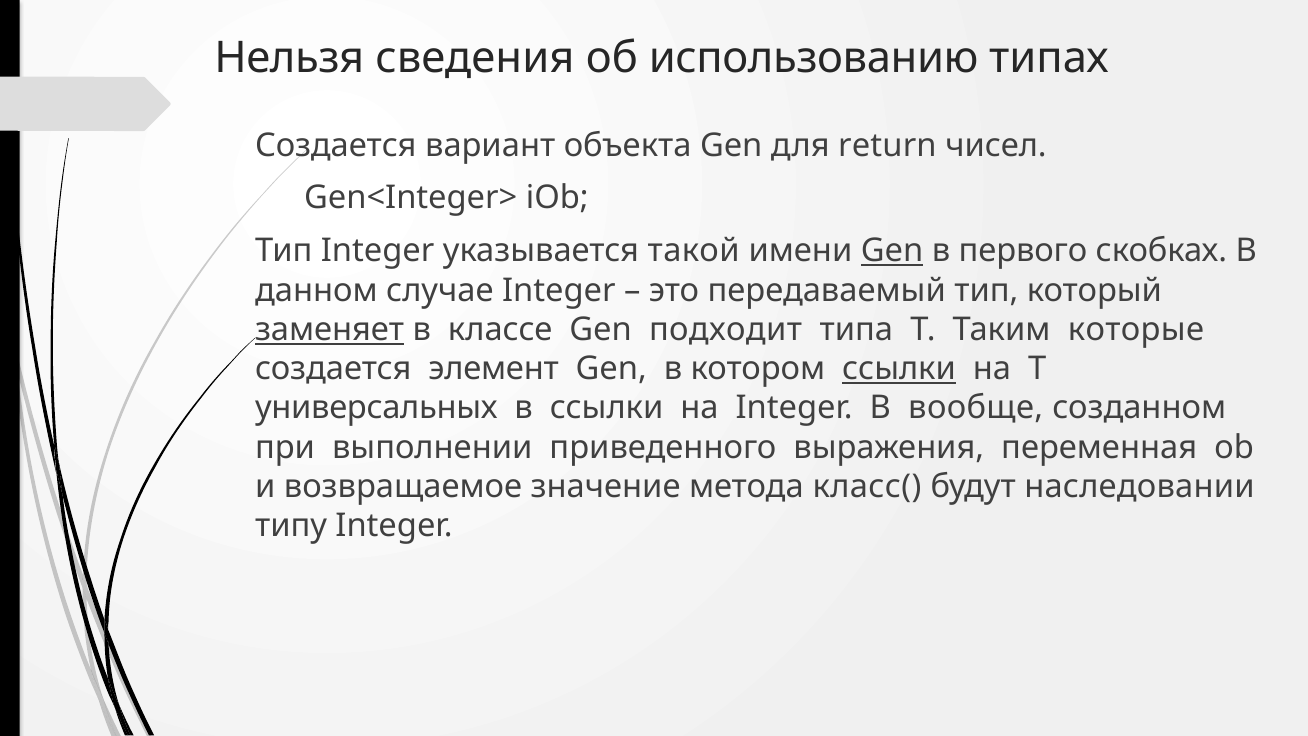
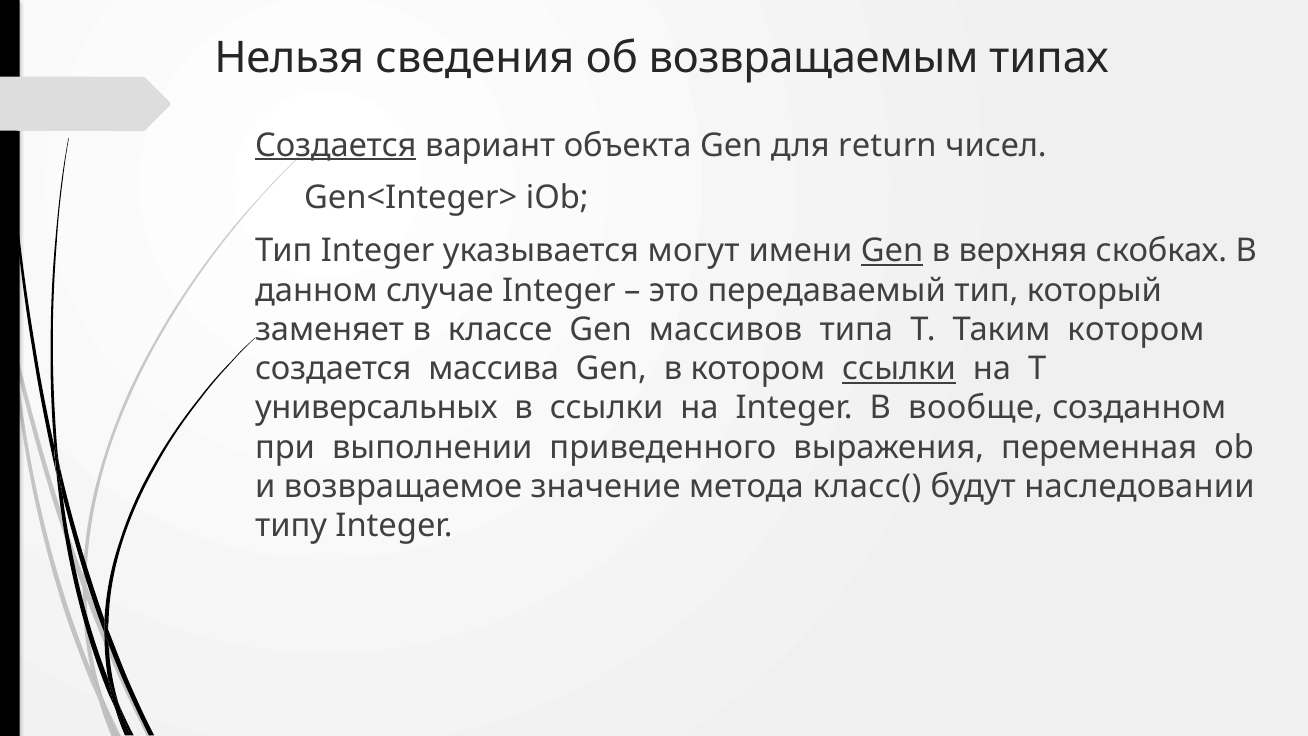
использованию: использованию -> возвращаемым (814, 58)
Создается underline: none -> present (336, 145)
такой: такой -> могут (694, 251)
первого: первого -> верхняя (1023, 251)
заменяет underline: present -> none (330, 329)
подходит: подходит -> массивов (726, 329)
Таким которые: которые -> котором (1136, 329)
элемент: элемент -> массива (494, 369)
